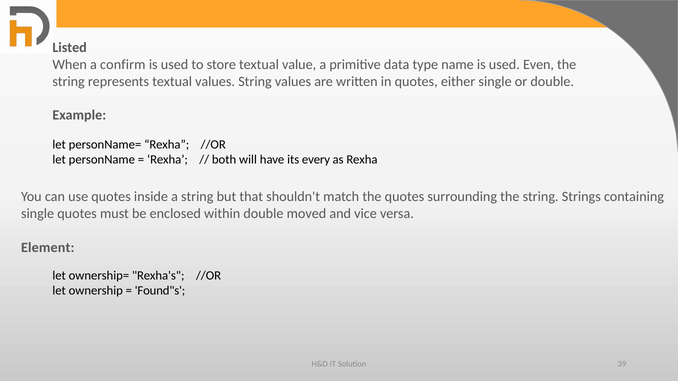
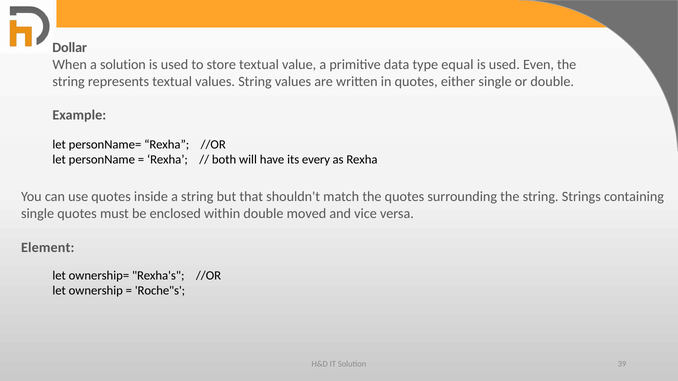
Listed: Listed -> Dollar (70, 48)
a confirm: confirm -> solution (123, 65)
name: name -> equal (457, 65)
Found"s: Found"s -> Roche"s (160, 291)
